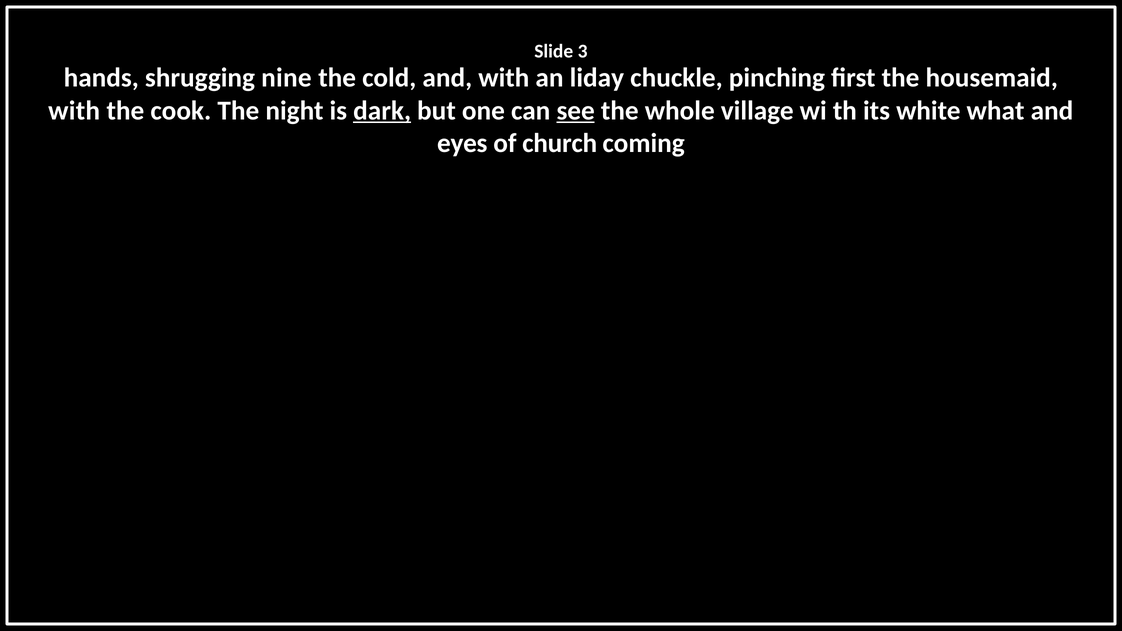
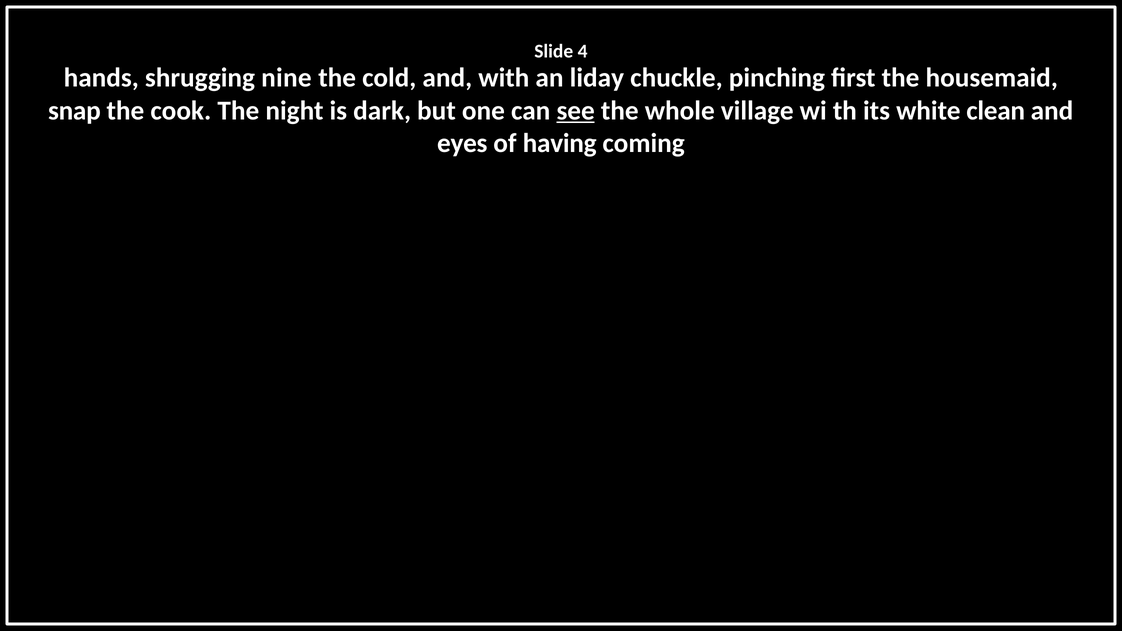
3: 3 -> 4 (583, 52)
with: with -> snap (74, 111)
dark underline: present -> none (382, 111)
what: what -> clean (996, 111)
church: church -> having (560, 143)
